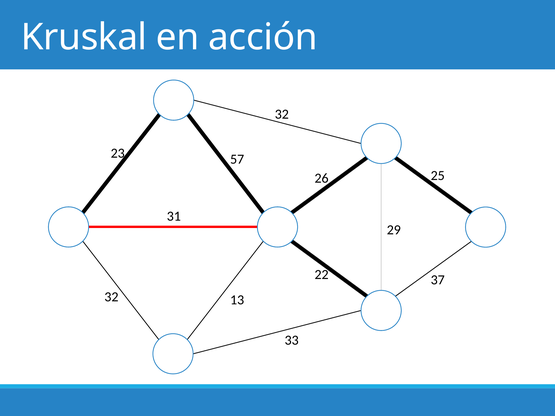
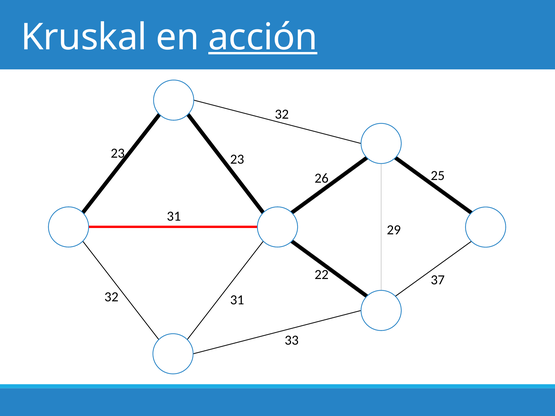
acción underline: none -> present (263, 37)
23 57: 57 -> 23 (237, 159)
32 13: 13 -> 31 (237, 300)
